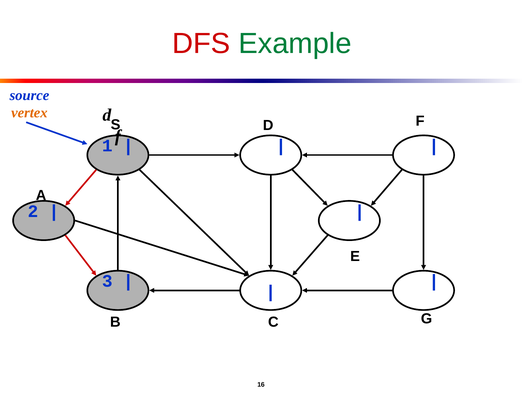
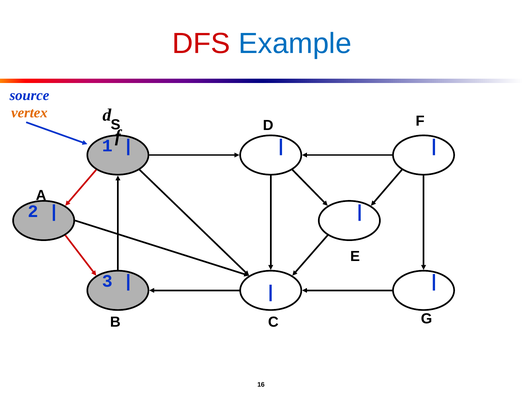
Example colour: green -> blue (295, 44)
